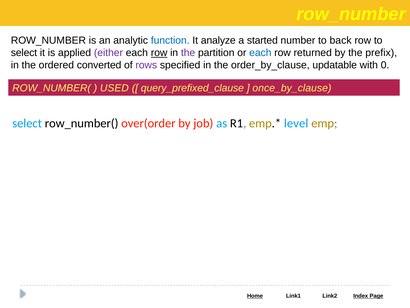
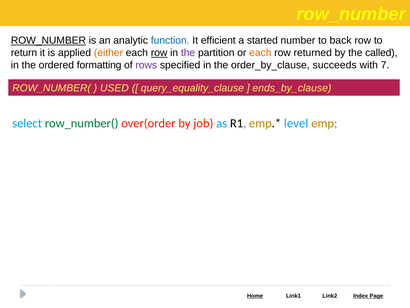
ROW_NUMBER underline: none -> present (48, 40)
analyze: analyze -> efficient (218, 40)
select: select -> return (24, 53)
either colour: purple -> orange (108, 53)
each colour: blue -> orange (260, 53)
prefix: prefix -> called (381, 53)
converted: converted -> formatting (99, 65)
updatable: updatable -> succeeds (335, 65)
0: 0 -> 7 (385, 65)
query_prefixed_clause: query_prefixed_clause -> query_equality_clause (192, 88)
once_by_clause: once_by_clause -> ends_by_clause (292, 88)
row_number( colour: black -> green (82, 123)
